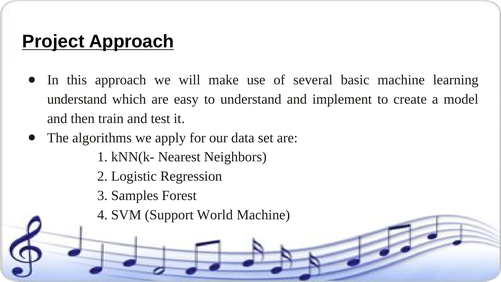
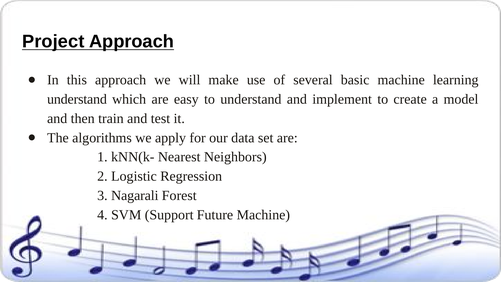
Samples: Samples -> Nagarali (135, 195)
World: World -> Future (215, 215)
